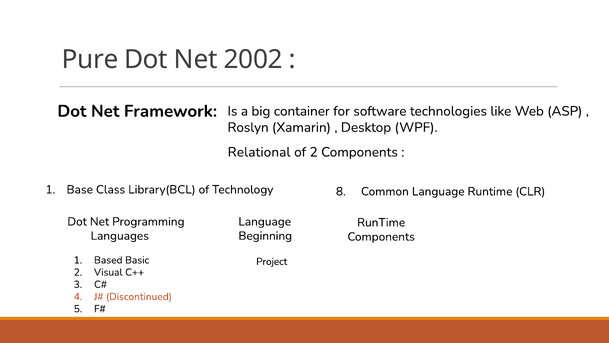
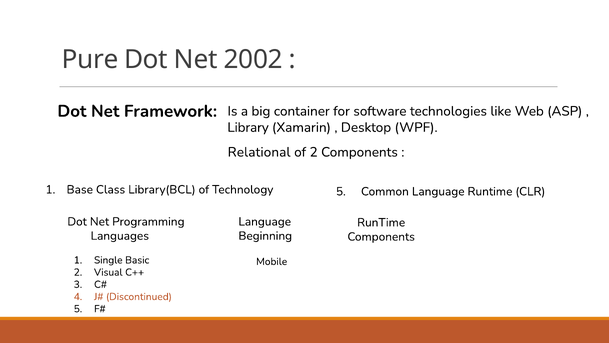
Roslyn: Roslyn -> Library (248, 127)
Technology 8: 8 -> 5 (341, 191)
Based: Based -> Single (108, 260)
Project: Project -> Mobile (272, 261)
